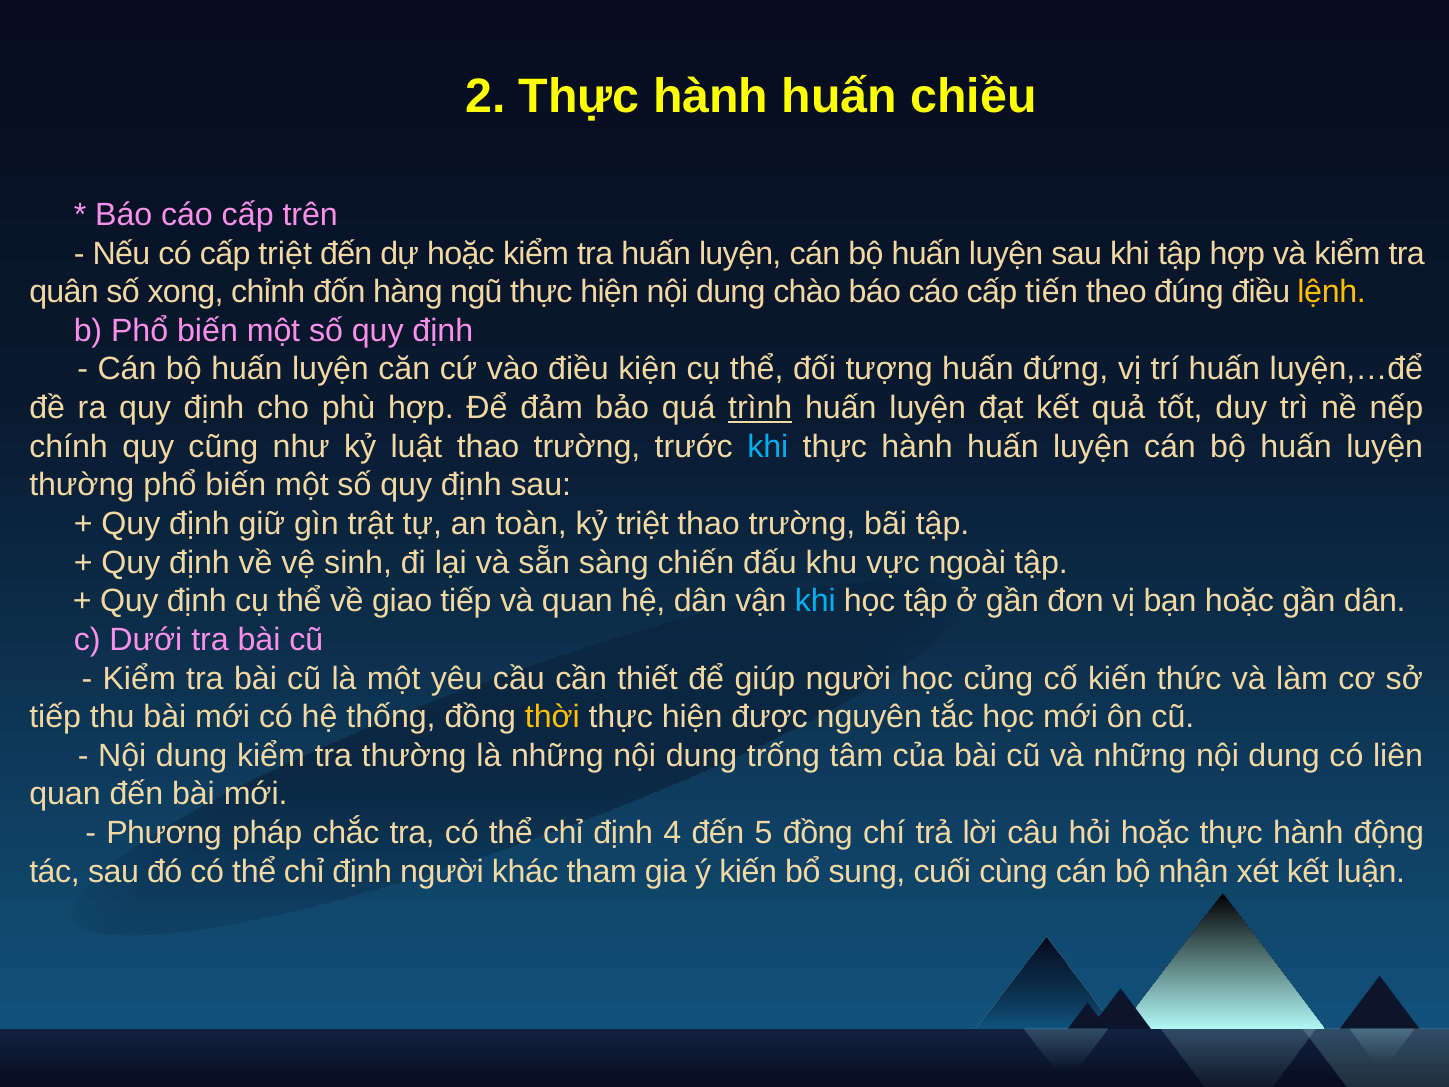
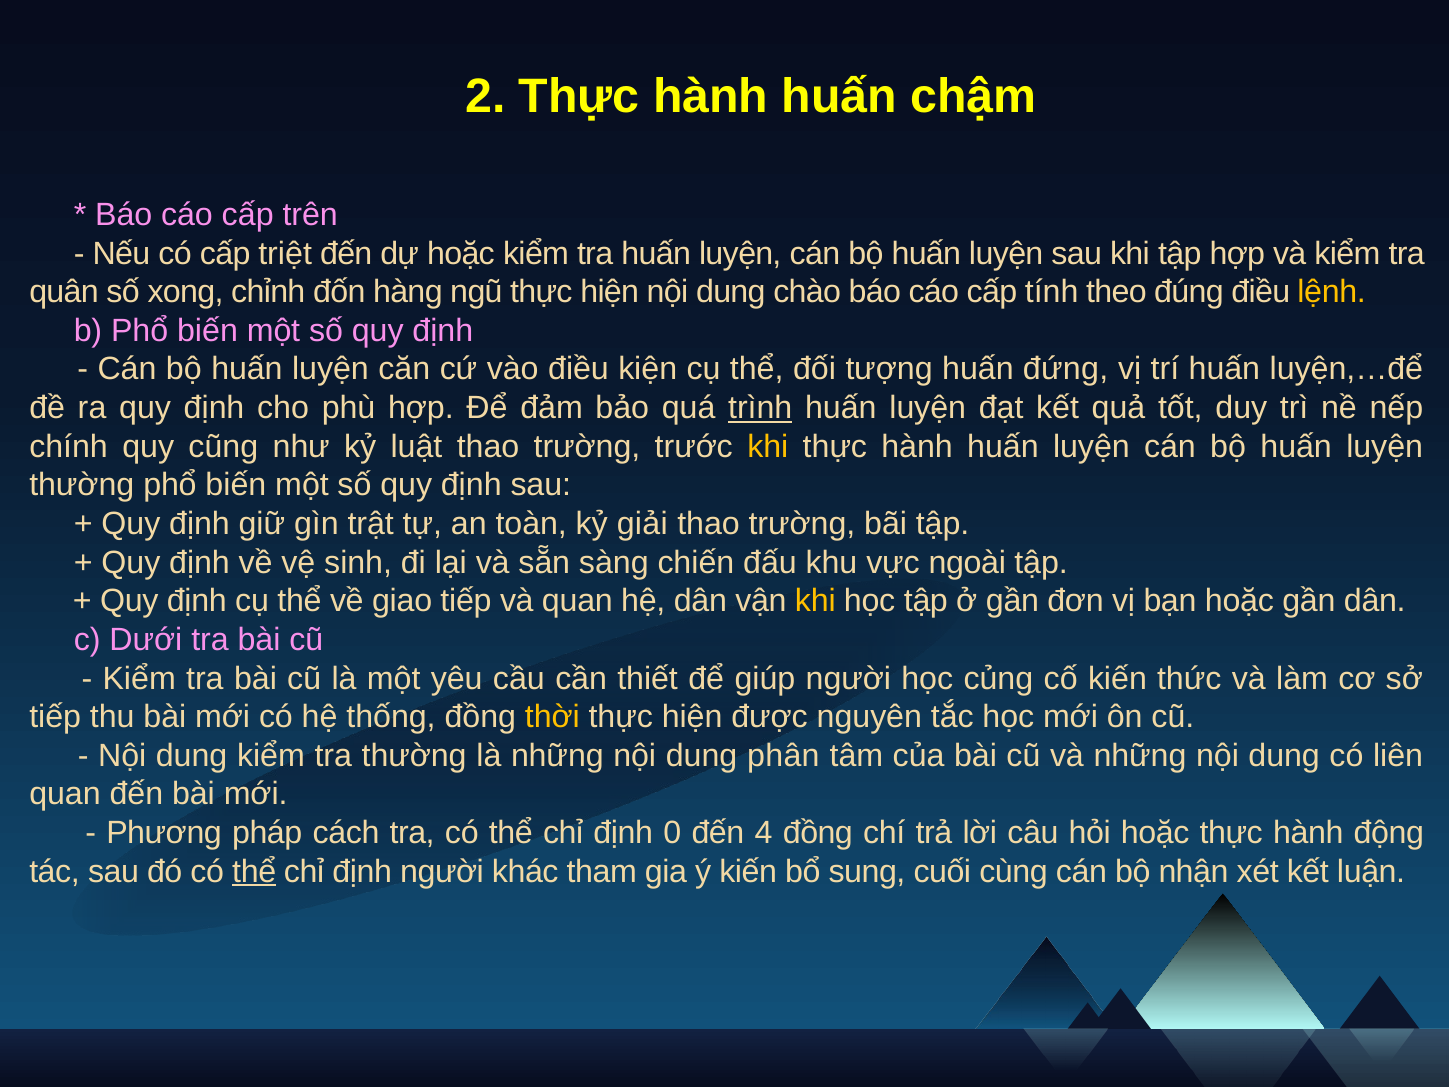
chiều: chiều -> chậm (974, 97)
tiến: tiến -> tính (1052, 292)
khi colour: light blue -> yellow (768, 447)
kỷ triệt: triệt -> giải (642, 524)
khi colour: light blue -> yellow (815, 601)
trống: trống -> phân (783, 755)
chắc: chắc -> cách (346, 833)
4: 4 -> 0 (672, 833)
5: 5 -> 4 (764, 833)
thể underline: none -> present (254, 871)
